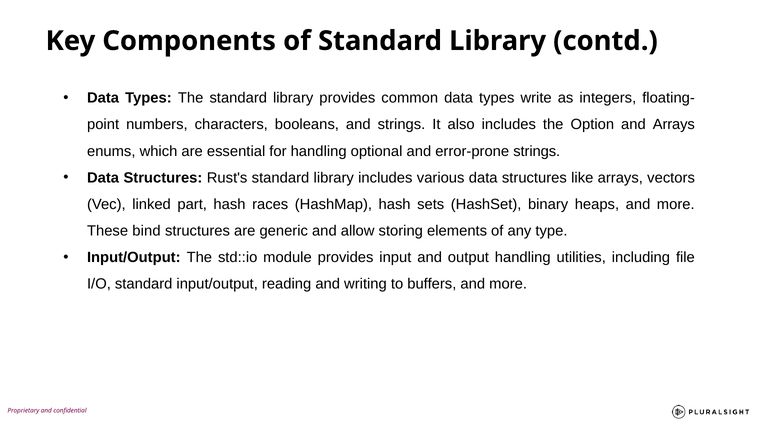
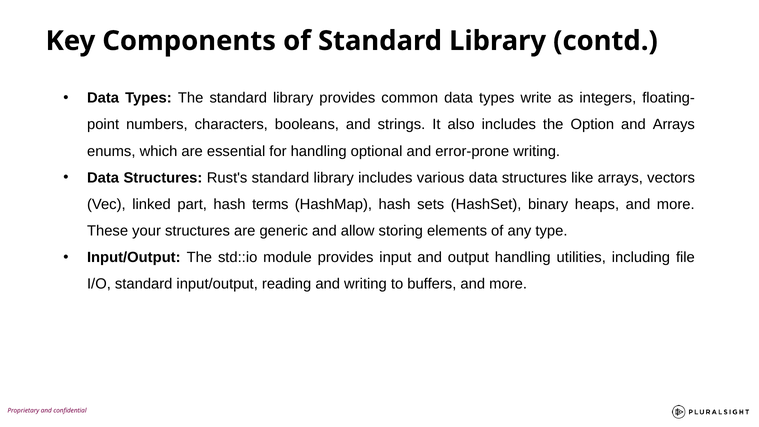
error-prone strings: strings -> writing (537, 151)
races: races -> terms (270, 204)
bind: bind -> your (147, 231)
